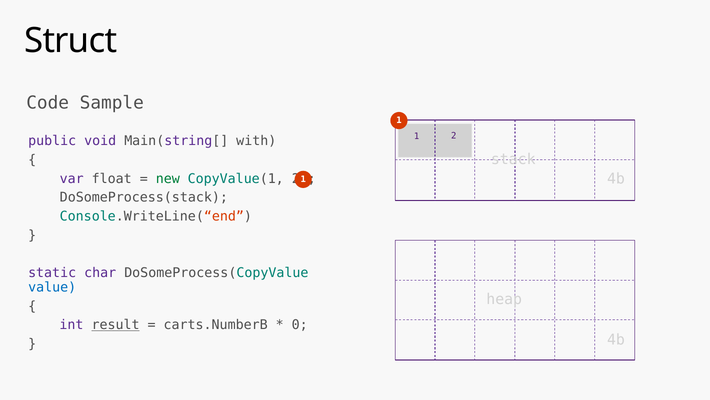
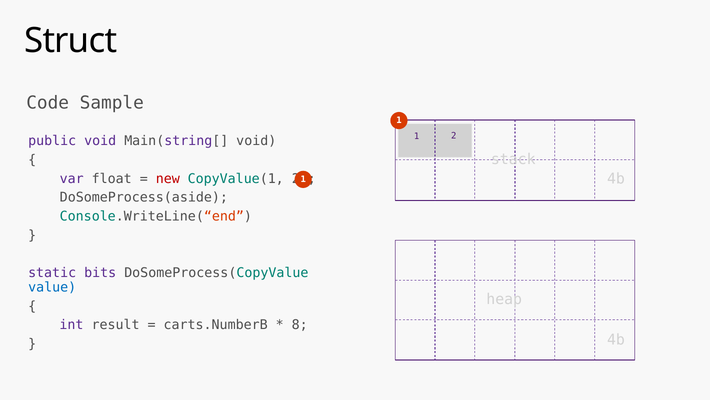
Main(string[ with: with -> void (256, 141)
new colour: green -> red (168, 178)
DoSomeProcess(stack: DoSomeProcess(stack -> DoSomeProcess(aside (144, 197)
char: char -> bits (100, 272)
result underline: present -> none (116, 324)
0: 0 -> 8 (300, 324)
